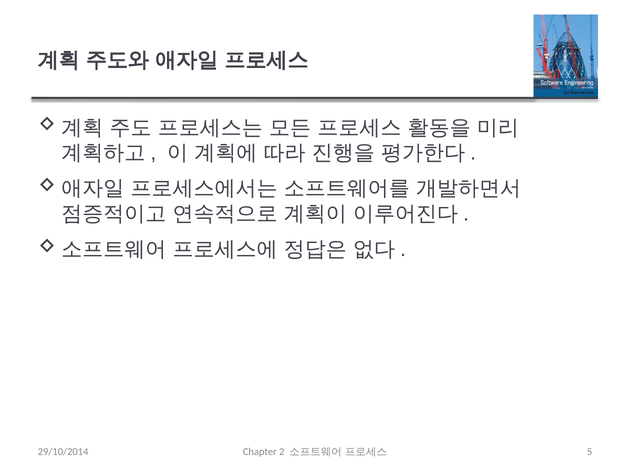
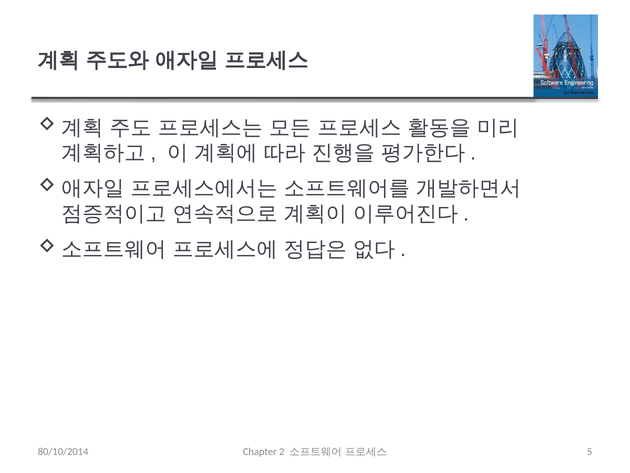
29/10/2014: 29/10/2014 -> 80/10/2014 (63, 451)
